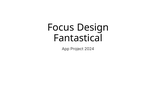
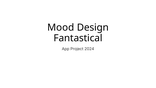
Focus: Focus -> Mood (61, 27)
